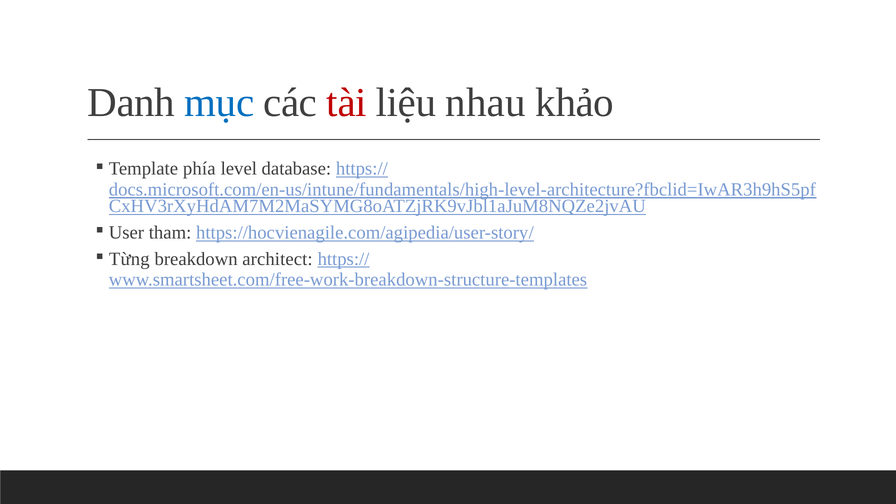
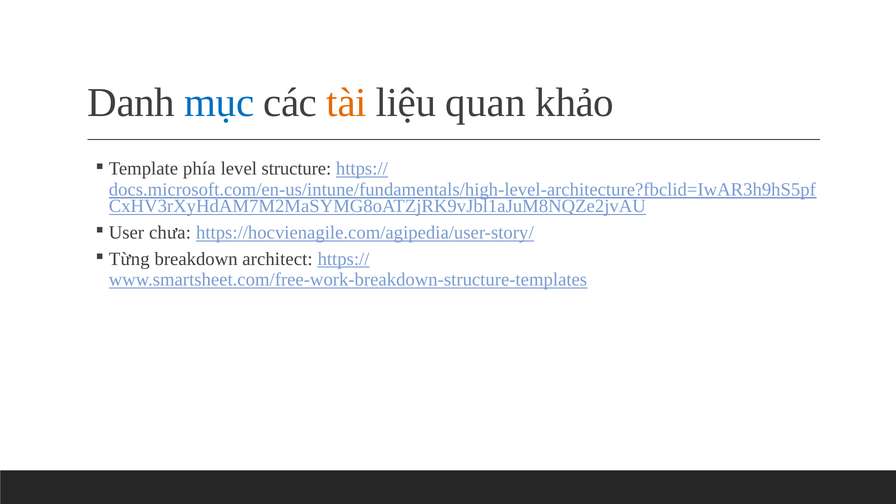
tài colour: red -> orange (347, 103)
nhau: nhau -> quan (486, 103)
database: database -> structure (296, 169)
tham: tham -> chưa (170, 233)
